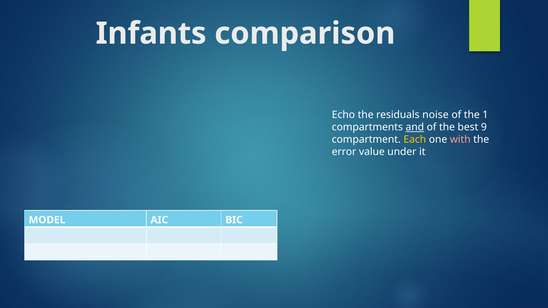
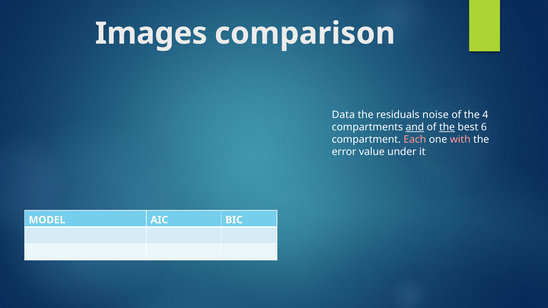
Infants: Infants -> Images (151, 33)
Echo: Echo -> Data (343, 115)
1: 1 -> 4 (485, 115)
the underline: none -> present (447, 127)
9: 9 -> 6 (484, 127)
Each colour: yellow -> pink (415, 140)
